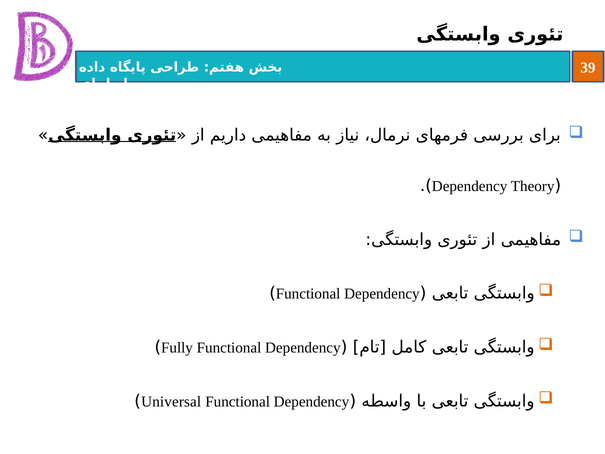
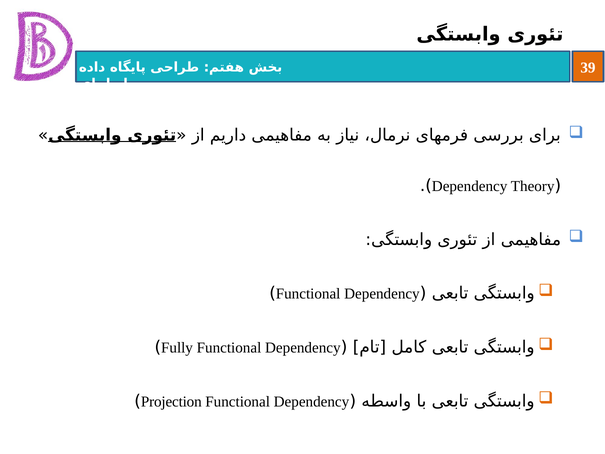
Universal: Universal -> Projection (171, 401)
